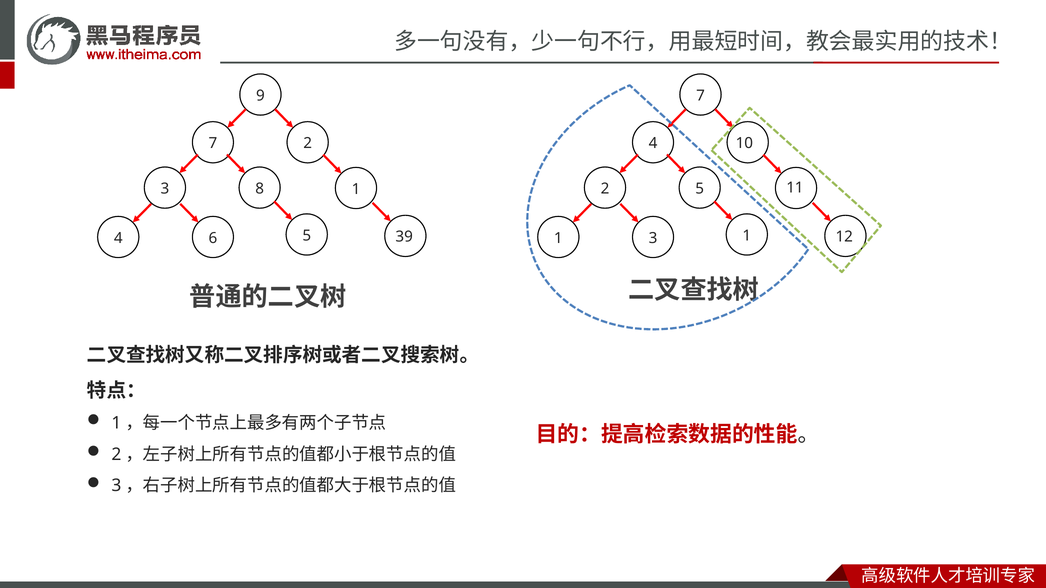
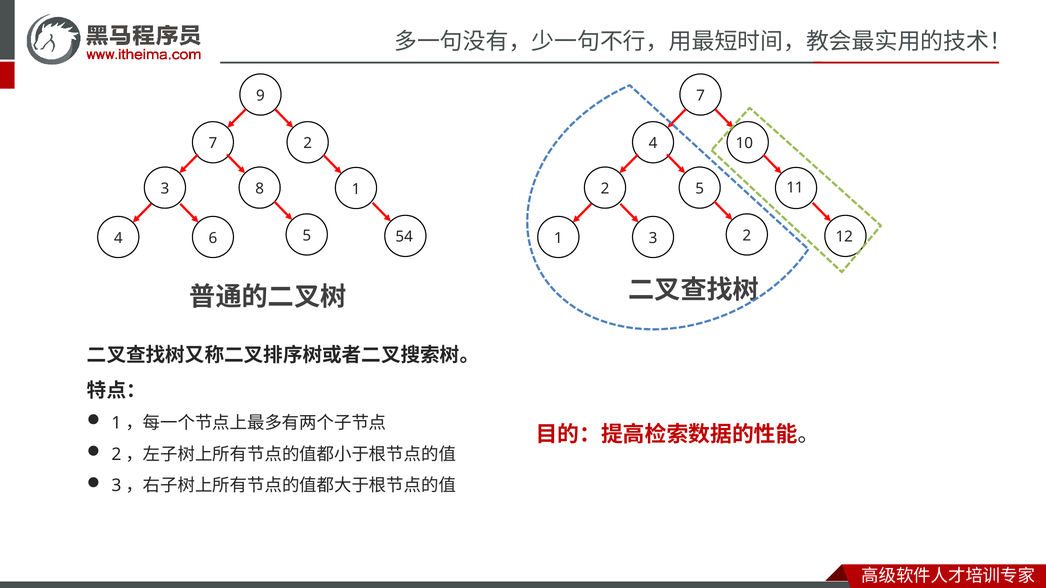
39: 39 -> 54 (404, 237)
3 1: 1 -> 2 (747, 236)
